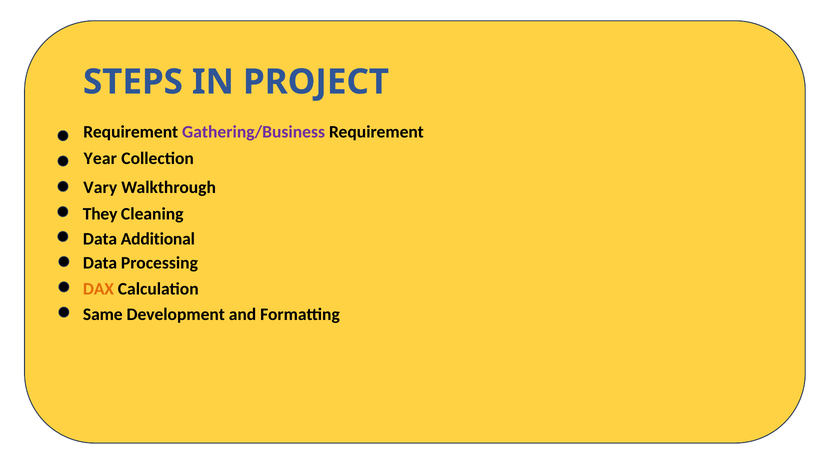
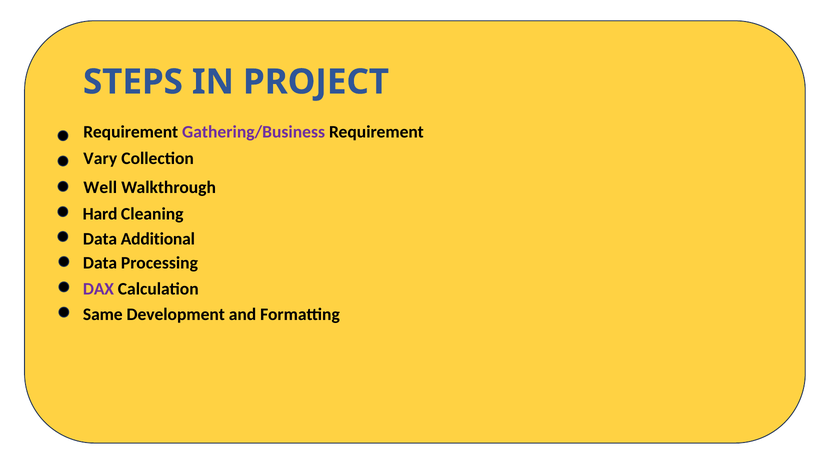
Year: Year -> Vary (100, 158)
Vary: Vary -> Well (100, 187)
They: They -> Hard (100, 214)
DAX colour: orange -> purple (98, 289)
